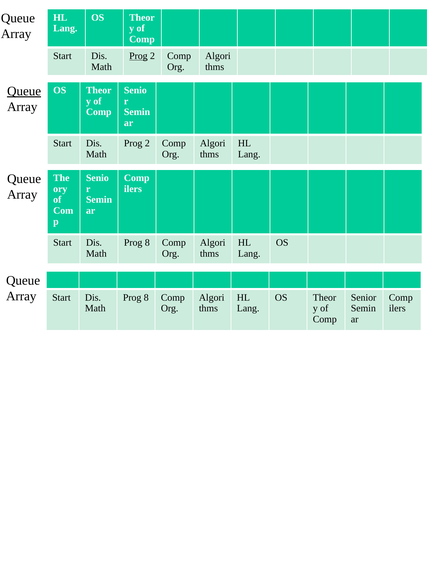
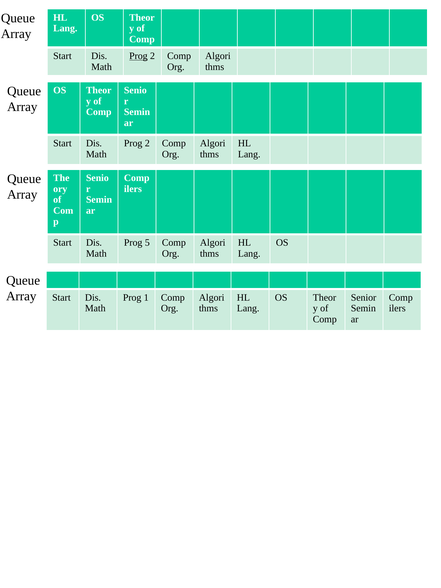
Queue underline: present -> none (24, 91)
8: 8 -> 5 (147, 243)
8: 8 -> 1 (146, 297)
